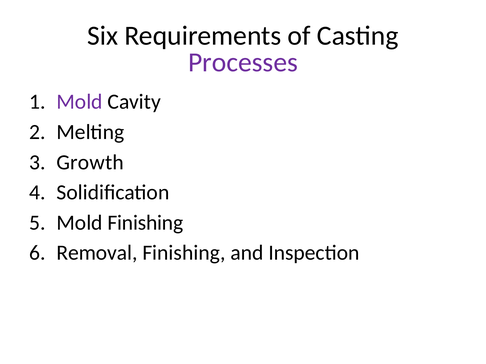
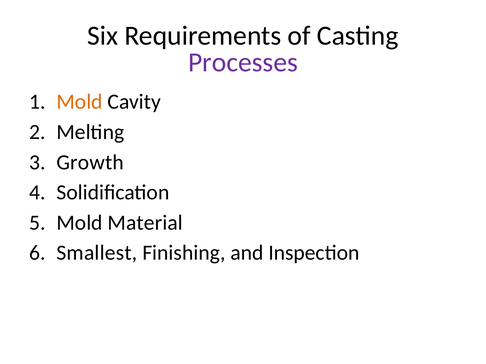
Mold colour: purple -> orange (80, 102)
Mold Finishing: Finishing -> Material (145, 223)
Removal: Removal -> Smallest (97, 253)
